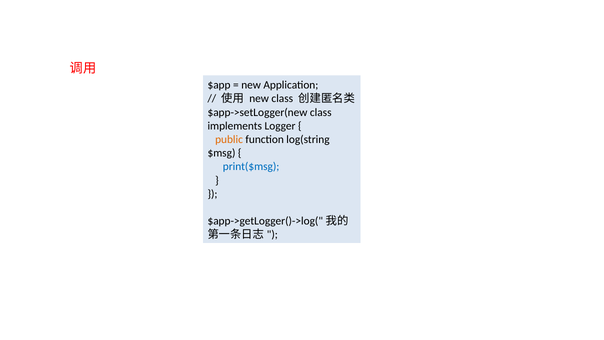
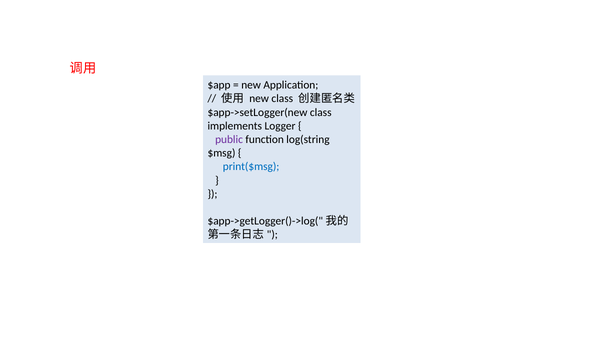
public colour: orange -> purple (229, 139)
